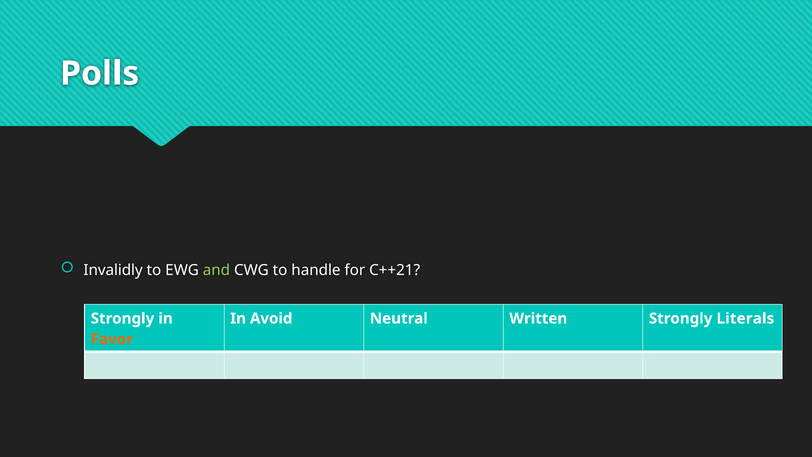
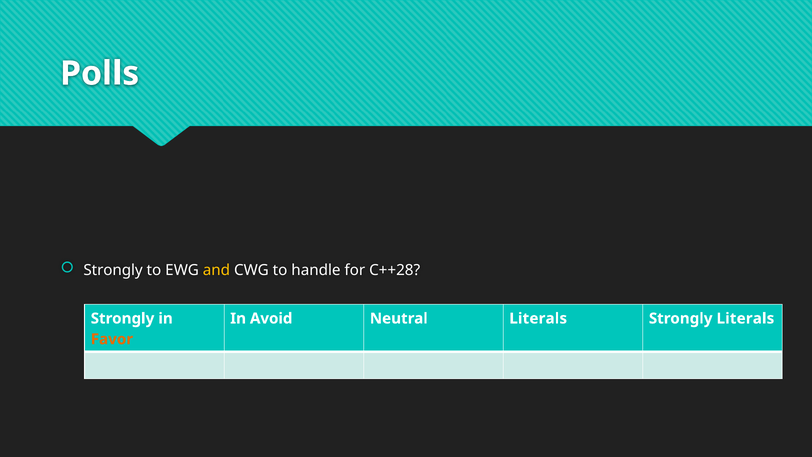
Invalidly: Invalidly -> Strongly (113, 270)
and colour: light green -> yellow (216, 270)
C++21: C++21 -> C++28 (395, 270)
Neutral Written: Written -> Literals (538, 318)
